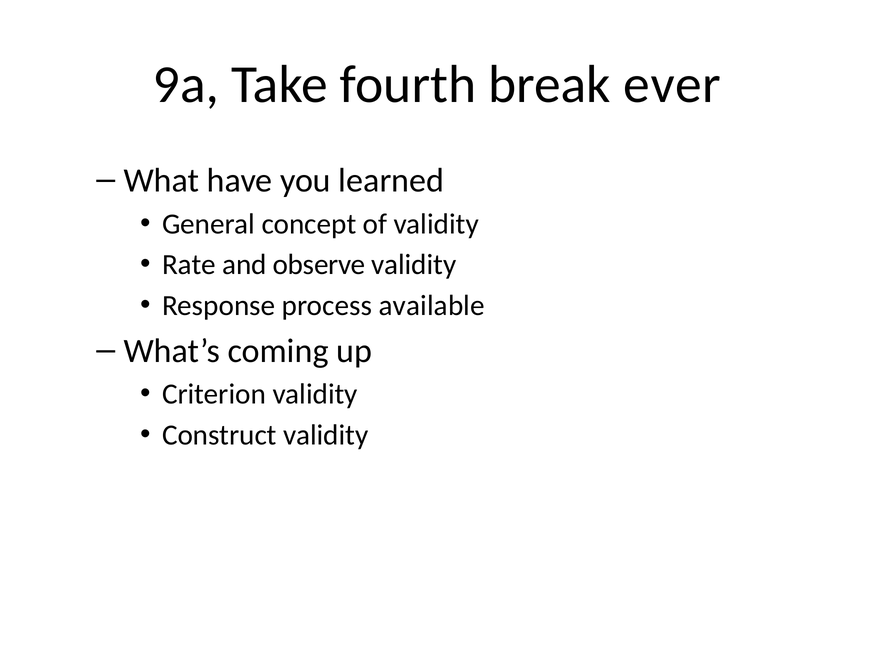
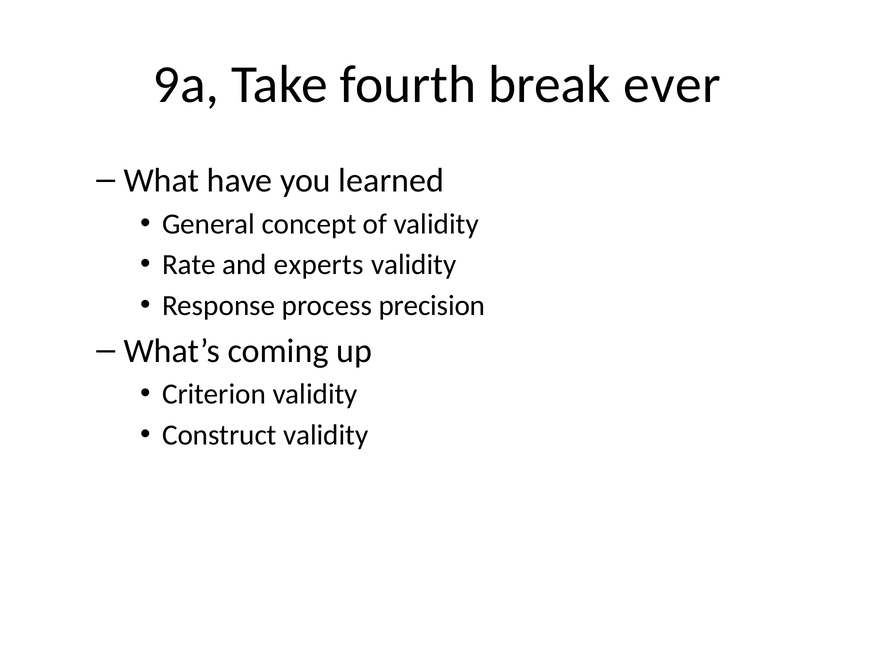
observe: observe -> experts (319, 265)
available: available -> precision (432, 306)
